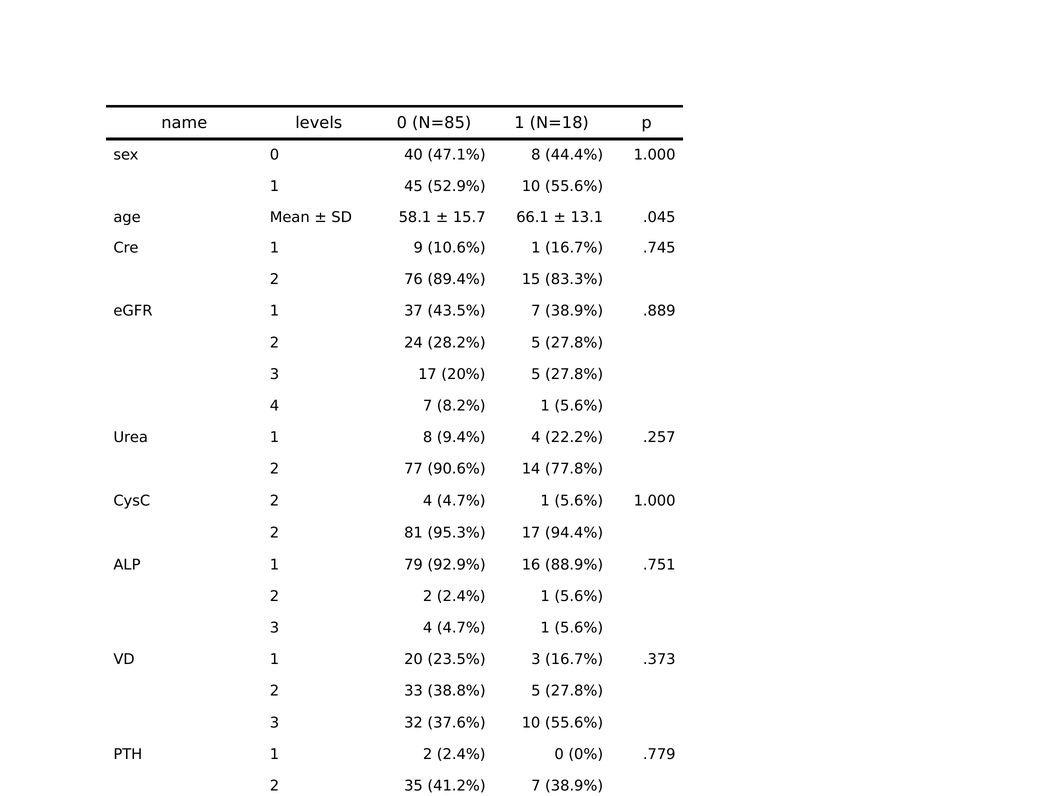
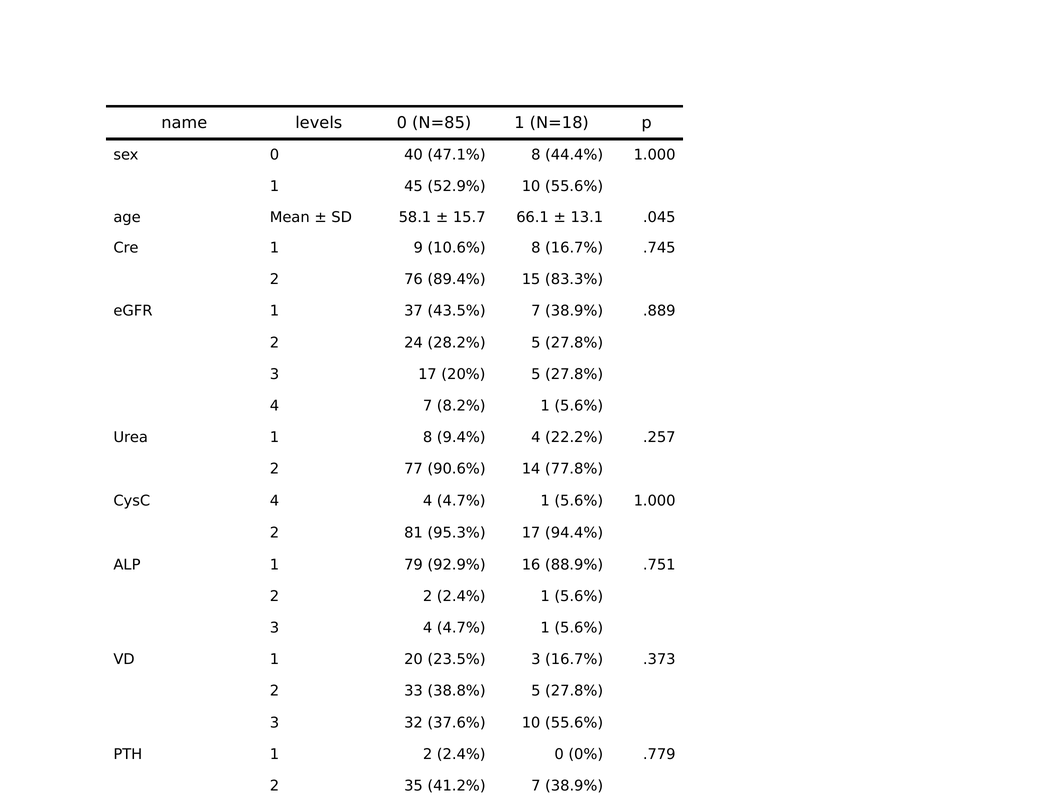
10.6% 1: 1 -> 8 (536, 248)
CysC 2: 2 -> 4 (274, 501)
